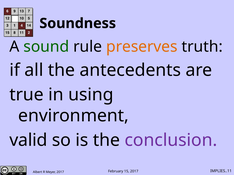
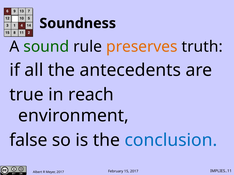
using: using -> reach (91, 95)
valid: valid -> false (28, 140)
conclusion colour: purple -> blue (171, 140)
